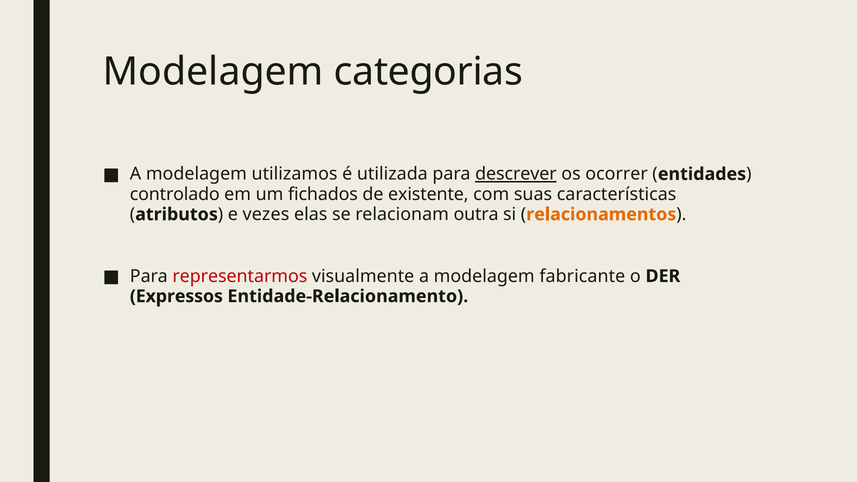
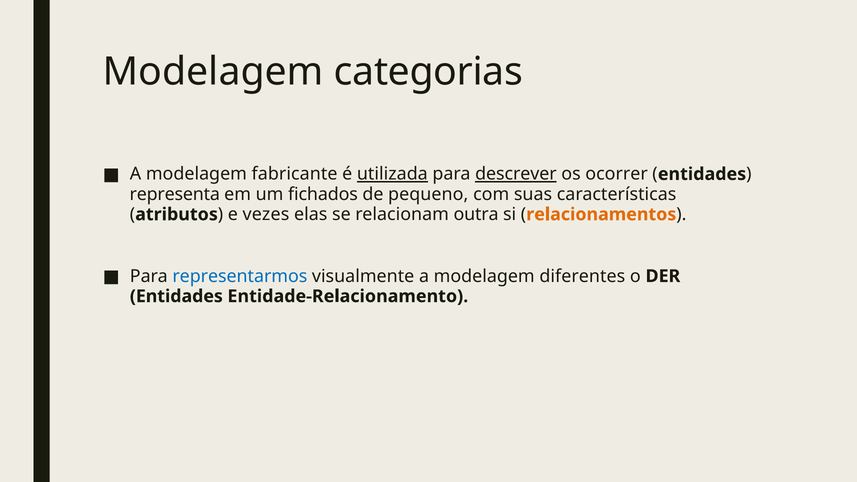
utilizamos: utilizamos -> fabricante (295, 174)
utilizada underline: none -> present (392, 174)
controlado: controlado -> representa (175, 194)
existente: existente -> pequeno (428, 194)
representarmos colour: red -> blue (240, 276)
fabricante: fabricante -> diferentes (582, 276)
Expressos: Expressos -> Entidades (176, 296)
